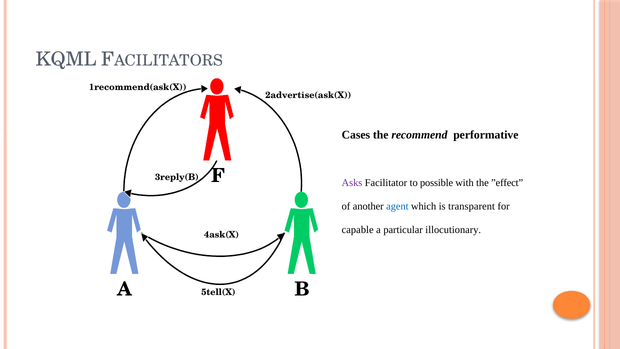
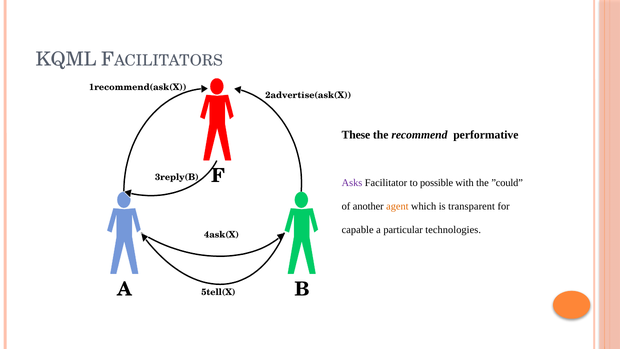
Cases: Cases -> These (356, 135)
”effect: ”effect -> ”could (507, 183)
agent colour: blue -> orange (397, 206)
illocutionary: illocutionary -> technologies (453, 230)
